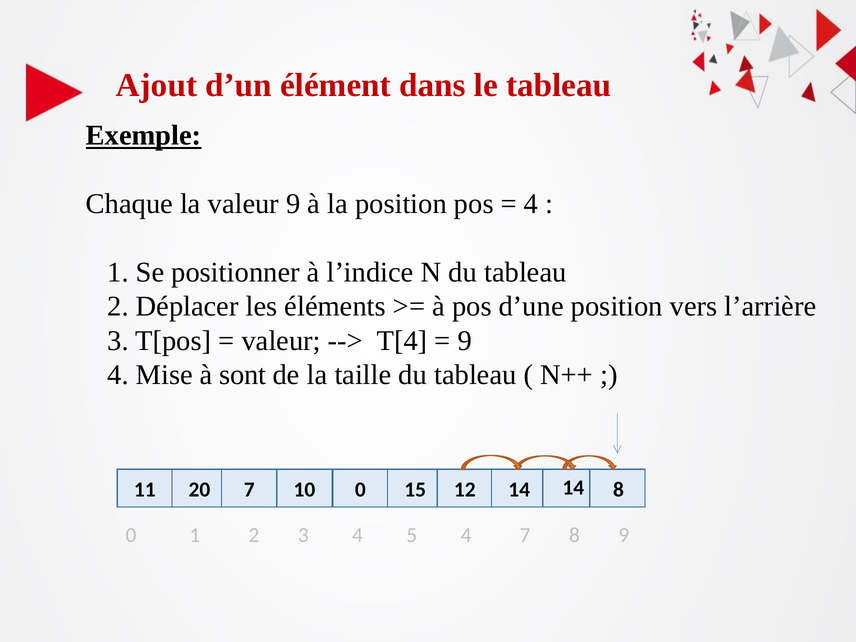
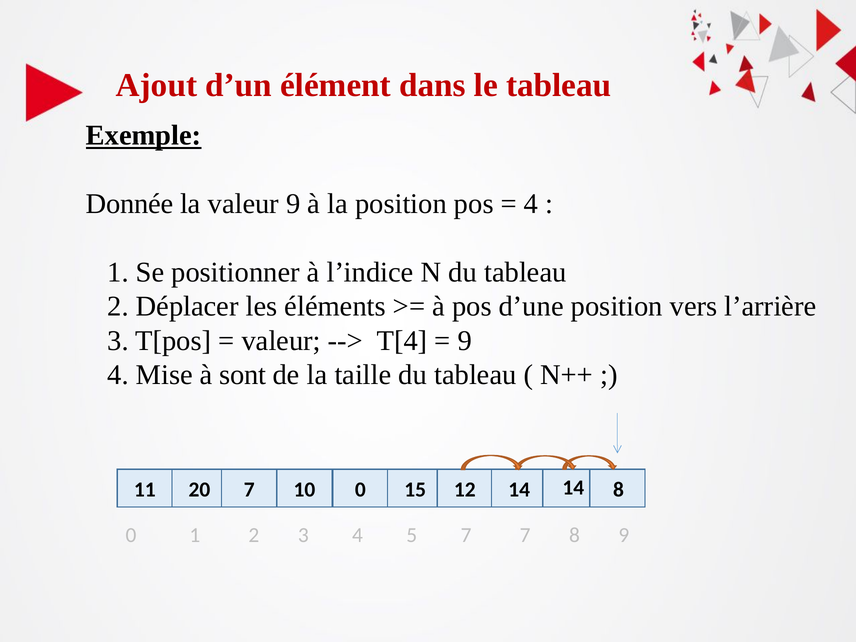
Chaque: Chaque -> Donnée (130, 204)
5 4: 4 -> 7 (466, 535)
